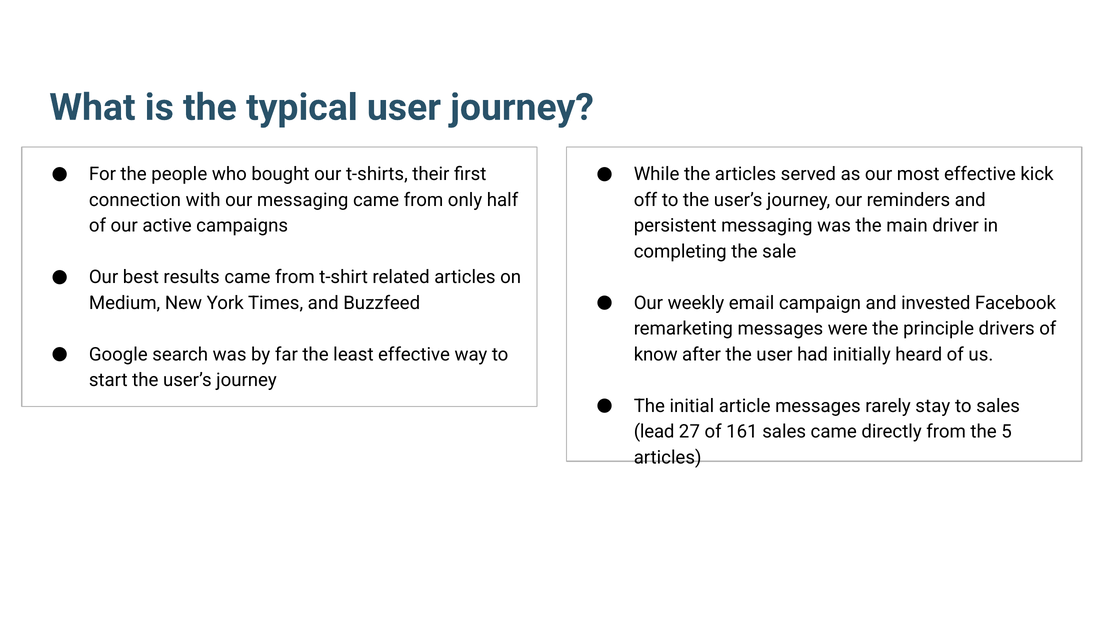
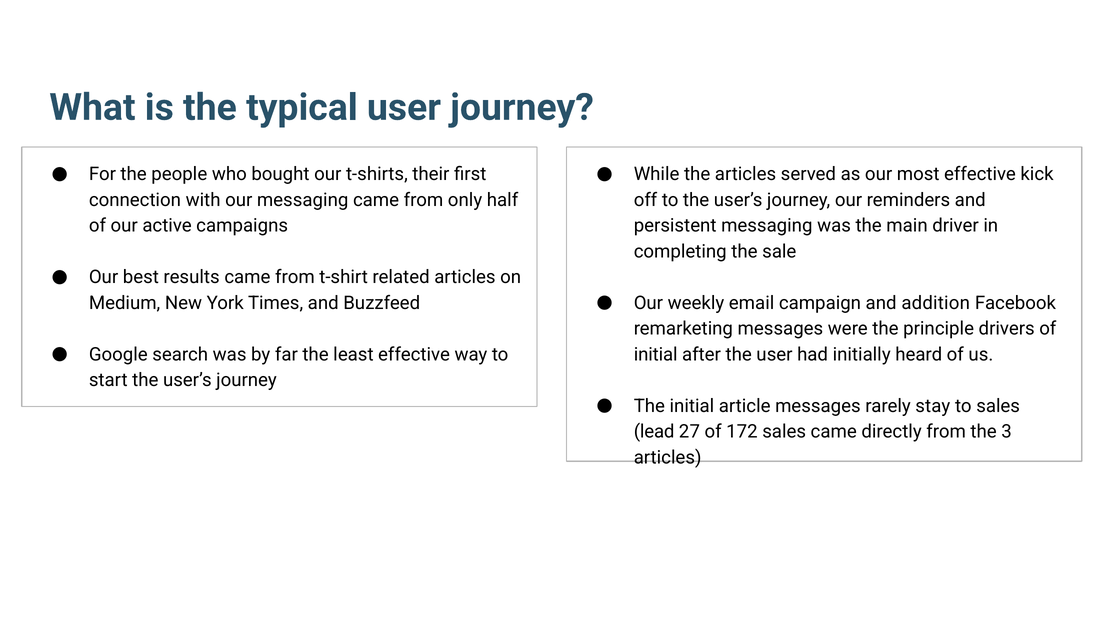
invested: invested -> addition (936, 303)
know: know -> initial (656, 354)
161: 161 -> 172 (742, 432)
5: 5 -> 3 (1007, 432)
